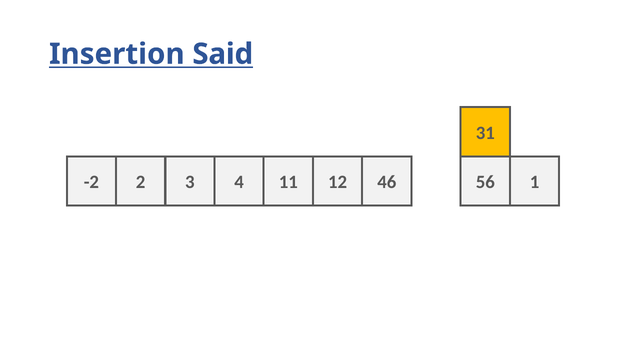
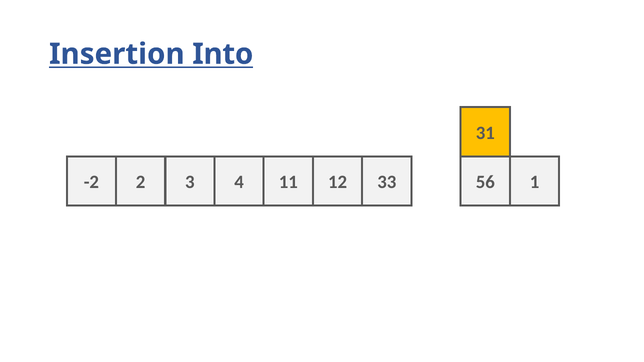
Said: Said -> Into (223, 54)
46: 46 -> 33 (387, 182)
